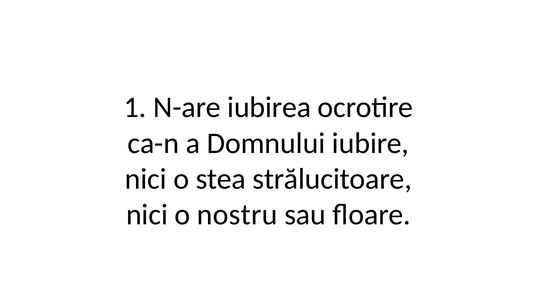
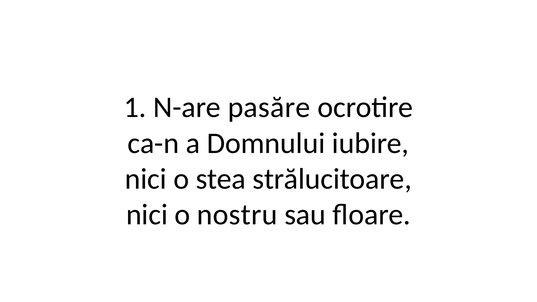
iubirea: iubirea -> pasăre (269, 107)
